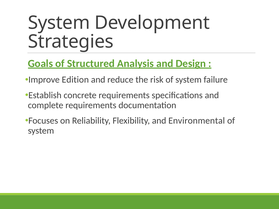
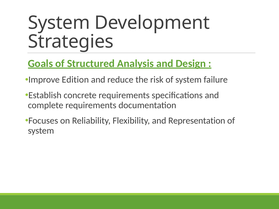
Environmental: Environmental -> Representation (197, 121)
